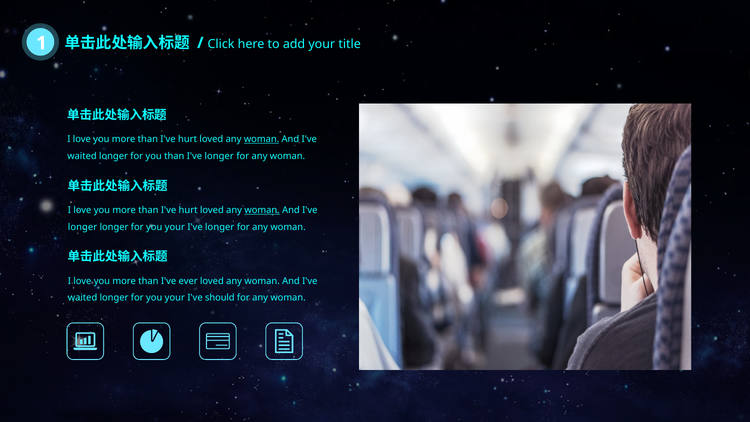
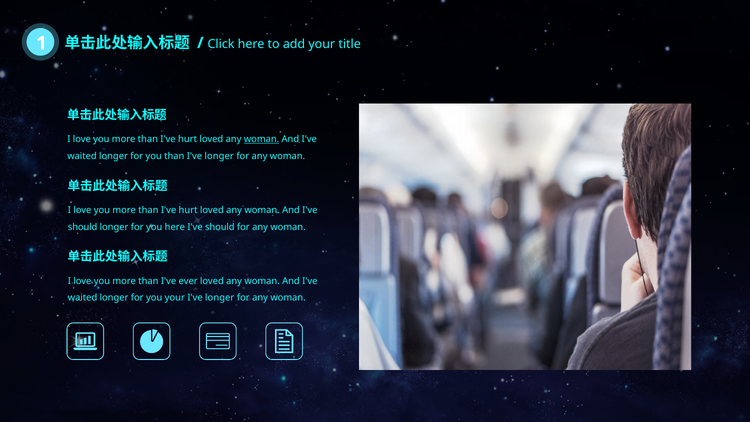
woman underline: present -> none (262, 210)
longer: longer -> should (83, 227)
your: your -> here (175, 227)
longer: longer -> should (220, 227)
should: should -> longer (220, 298)
